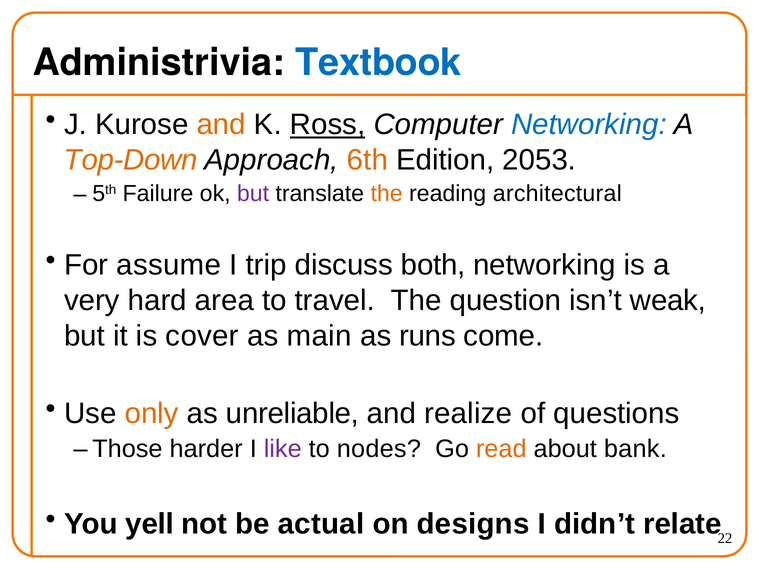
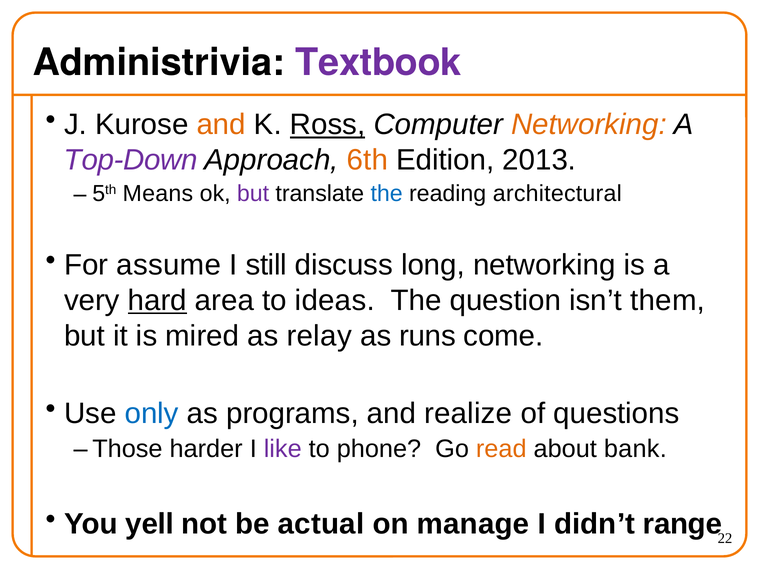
Textbook colour: blue -> purple (379, 63)
Networking colour: blue -> orange (589, 125)
Top-Down colour: orange -> purple (131, 160)
2053: 2053 -> 2013 (539, 160)
Failure: Failure -> Means (158, 194)
the colour: orange -> blue (387, 194)
trip: trip -> still (266, 265)
both: both -> long (433, 265)
hard underline: none -> present (157, 301)
travel: travel -> ideas (335, 301)
weak: weak -> them (668, 301)
cover: cover -> mired (202, 336)
main: main -> relay (319, 336)
only colour: orange -> blue (152, 414)
unreliable: unreliable -> programs (292, 414)
nodes: nodes -> phone (379, 449)
designs: designs -> manage (473, 524)
relate: relate -> range (683, 524)
